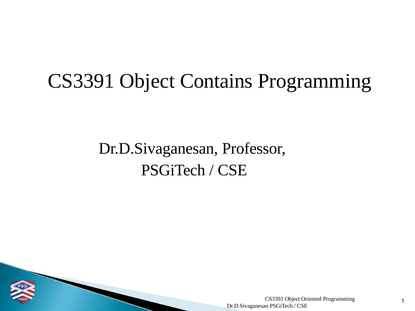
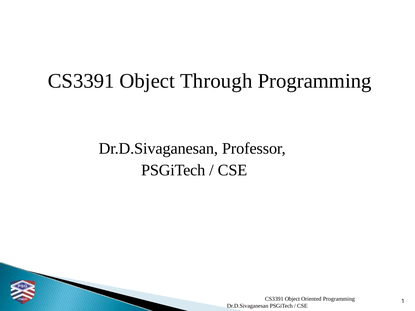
Contains: Contains -> Through (216, 81)
